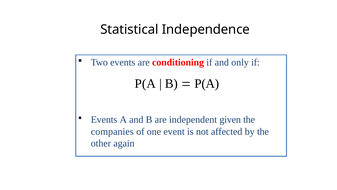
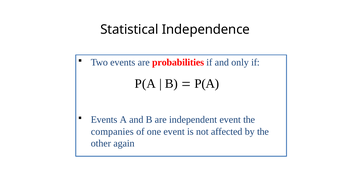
conditioning: conditioning -> probabilities (178, 62)
independent given: given -> event (230, 119)
